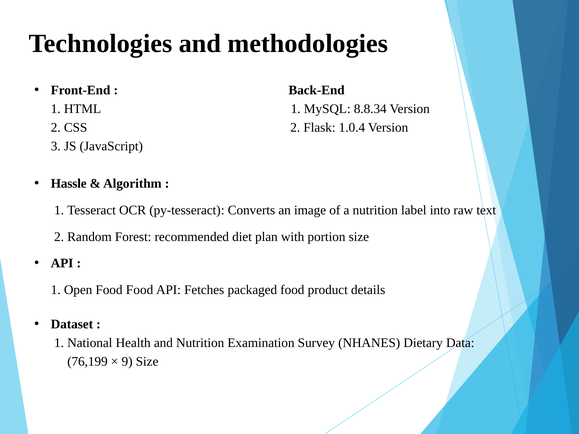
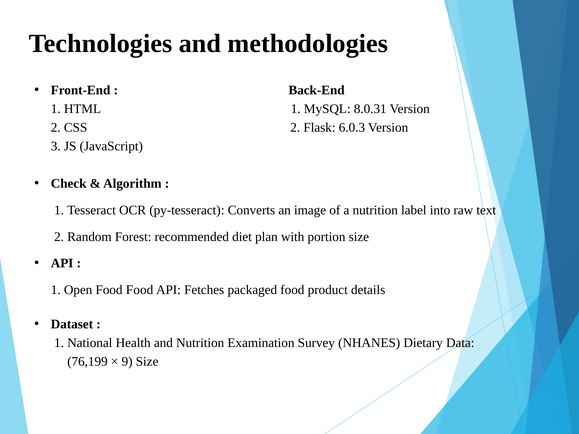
8.8.34: 8.8.34 -> 8.0.31 (370, 109)
1.0.4: 1.0.4 -> 6.0.3 (352, 128)
Hassle: Hassle -> Check (69, 184)
